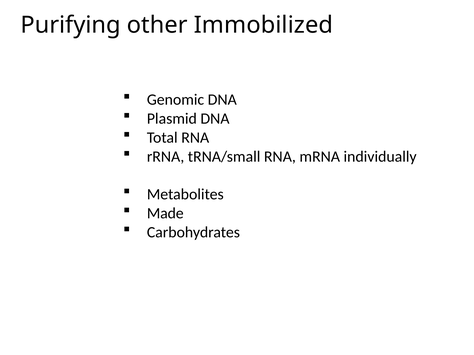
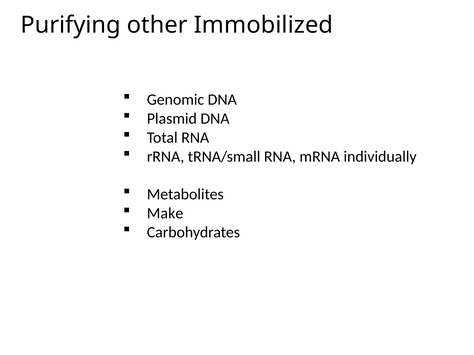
Made: Made -> Make (165, 214)
